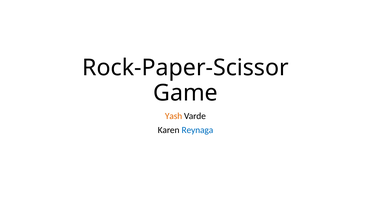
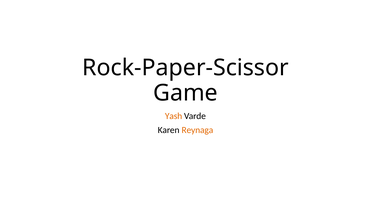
Reynaga colour: blue -> orange (197, 130)
